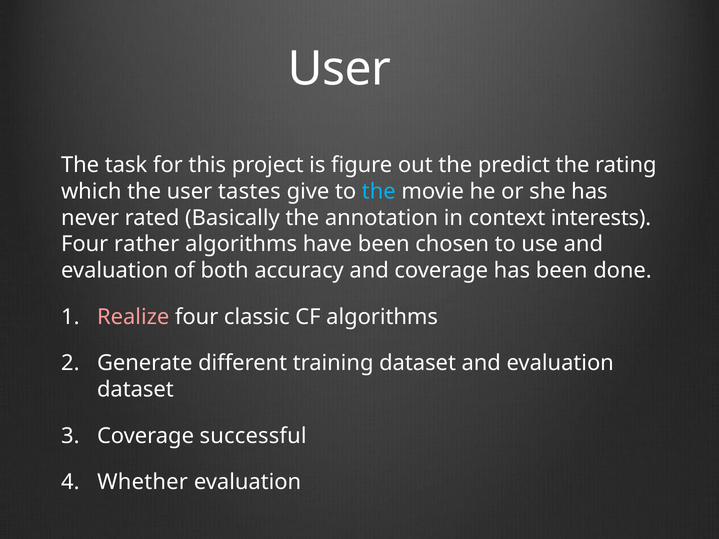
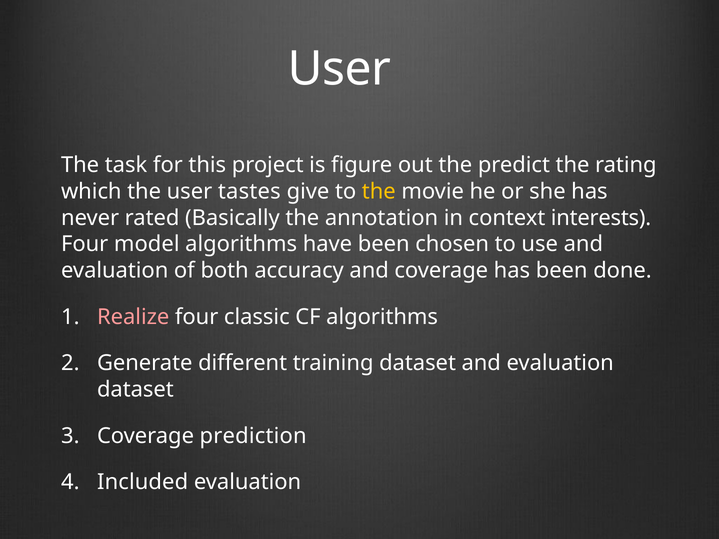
the colour: light blue -> yellow (379, 192)
rather: rather -> model (147, 244)
successful: successful -> prediction (253, 436)
Whether: Whether -> Included (143, 482)
